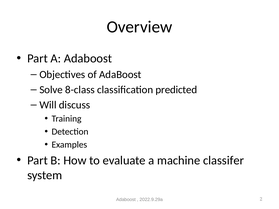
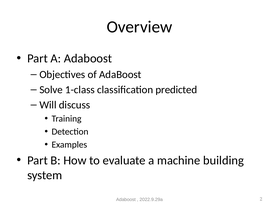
8-class: 8-class -> 1-class (80, 90)
classifer: classifer -> building (223, 161)
